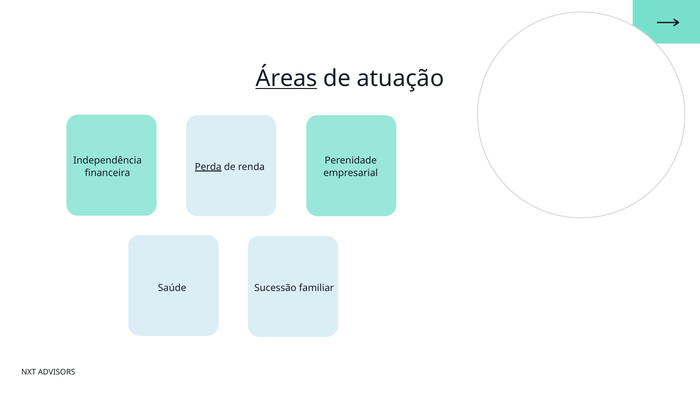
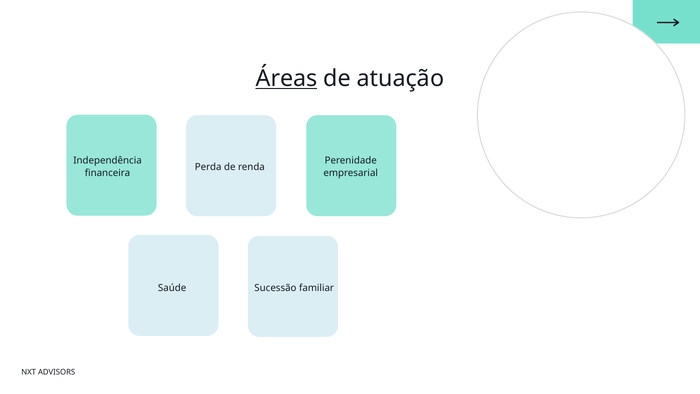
Perda underline: present -> none (208, 167)
